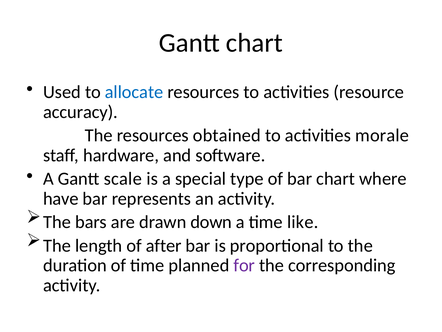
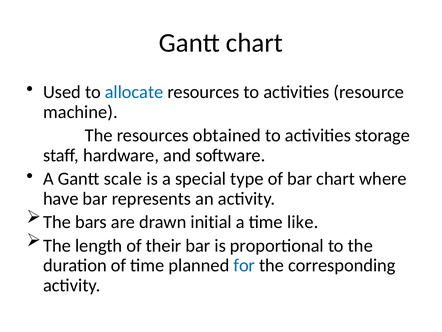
accuracy: accuracy -> machine (80, 112)
morale: morale -> storage (382, 135)
down: down -> initial (211, 222)
after: after -> their (164, 245)
for colour: purple -> blue (244, 265)
